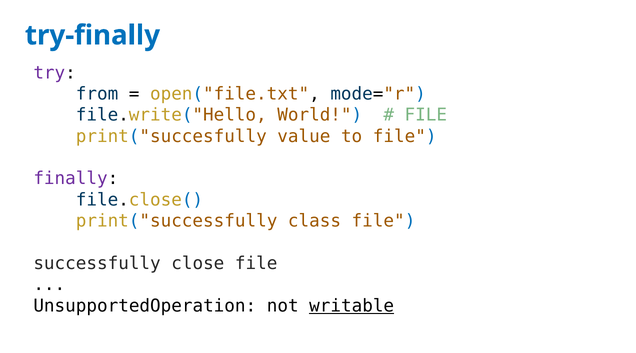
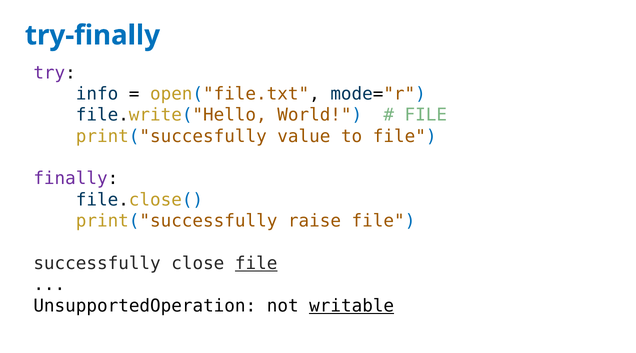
from: from -> info (97, 94)
class: class -> raise (314, 221)
file underline: none -> present (256, 263)
